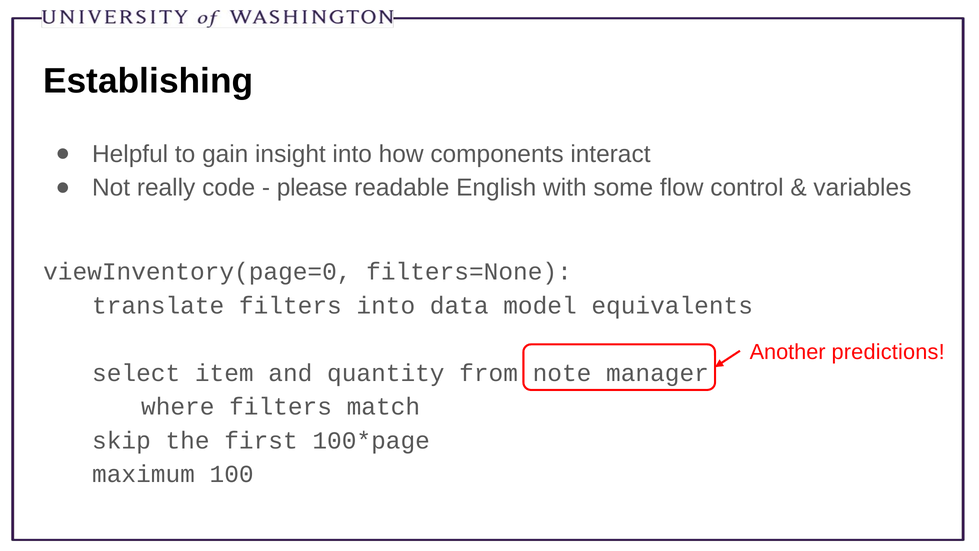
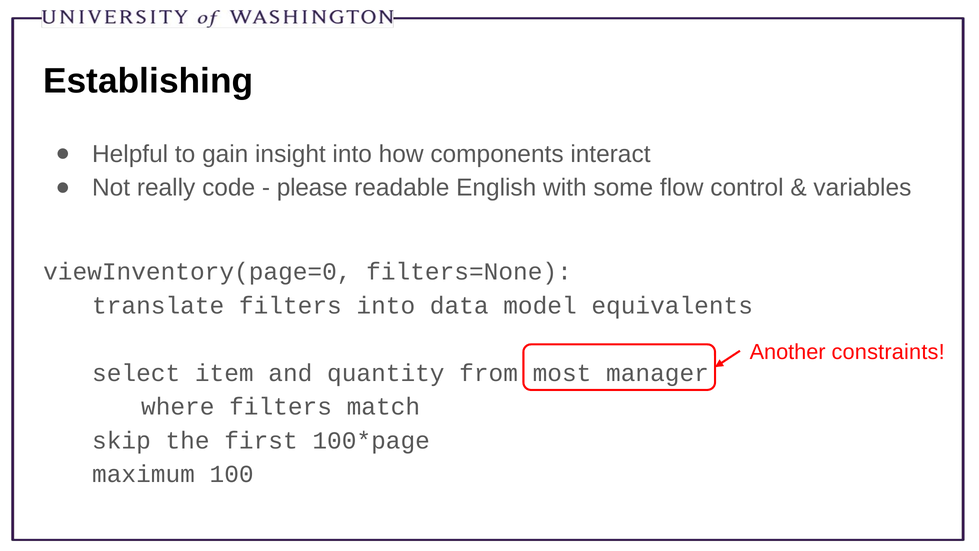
predictions: predictions -> constraints (888, 352)
note: note -> most (562, 373)
